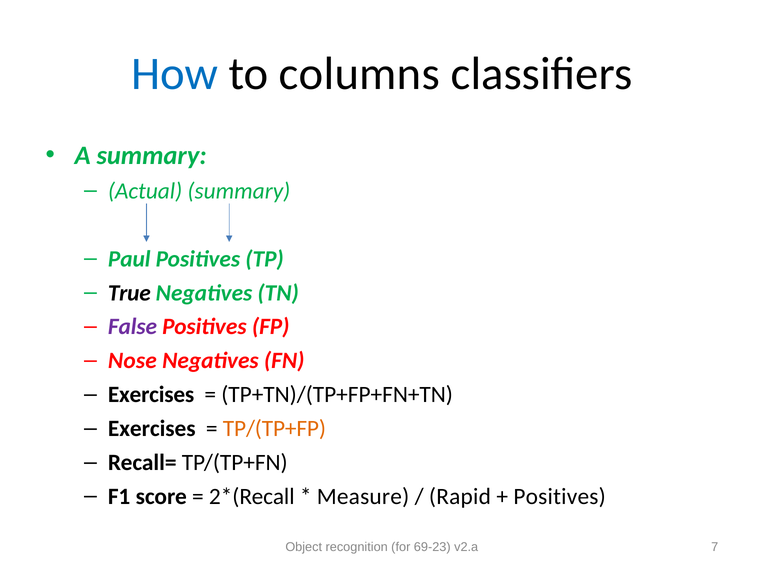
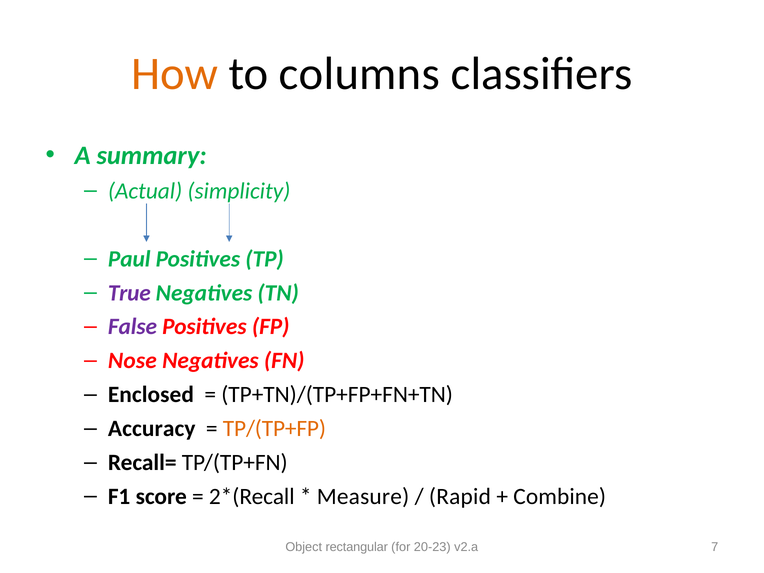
How colour: blue -> orange (175, 74)
Actual summary: summary -> simplicity (239, 191)
True colour: black -> purple (129, 293)
Exercises: Exercises -> Enclosed (151, 395)
Exercises: Exercises -> Accuracy (152, 429)
Positives: Positives -> Combine (560, 497)
recognition: recognition -> rectangular (357, 547)
69-23: 69-23 -> 20-23 (432, 547)
